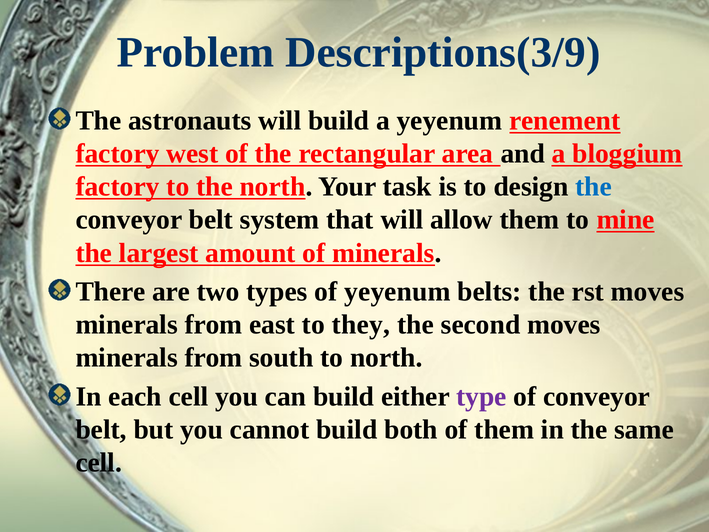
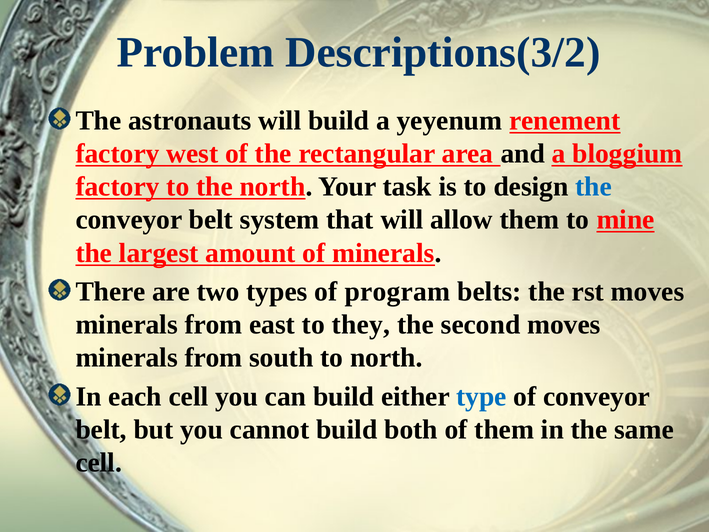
Descriptions(3/9: Descriptions(3/9 -> Descriptions(3/2 (443, 52)
of yeyenum: yeyenum -> program (397, 291)
type colour: purple -> blue (481, 396)
